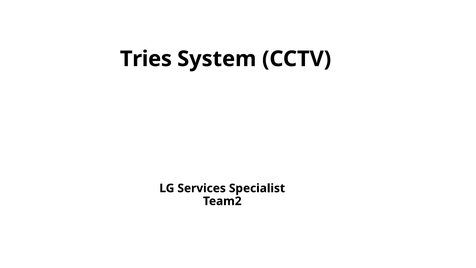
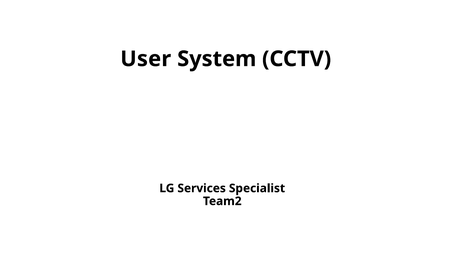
Tries: Tries -> User (146, 59)
